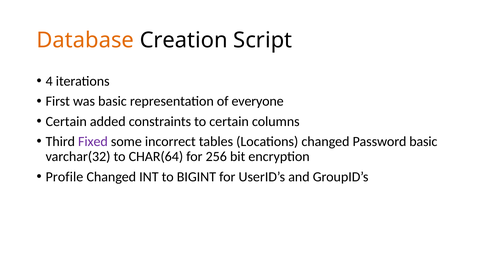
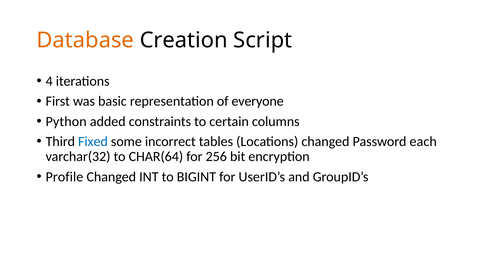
Certain: Certain -> Python (66, 121)
Fixed colour: purple -> blue (93, 142)
Password basic: basic -> each (423, 142)
